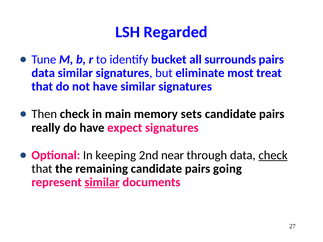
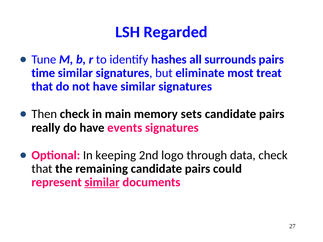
bucket: bucket -> hashes (169, 59)
data: data -> time (43, 73)
expect: expect -> events (125, 128)
near: near -> logo (172, 155)
check underline: present -> none (273, 155)
going: going -> could (227, 169)
